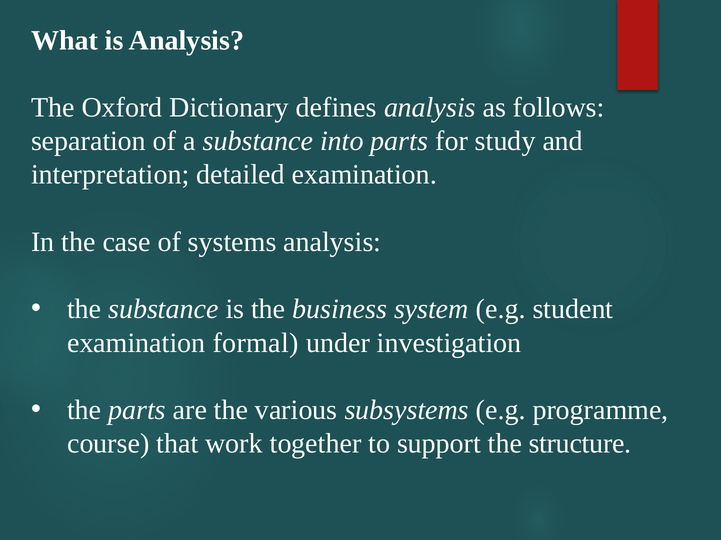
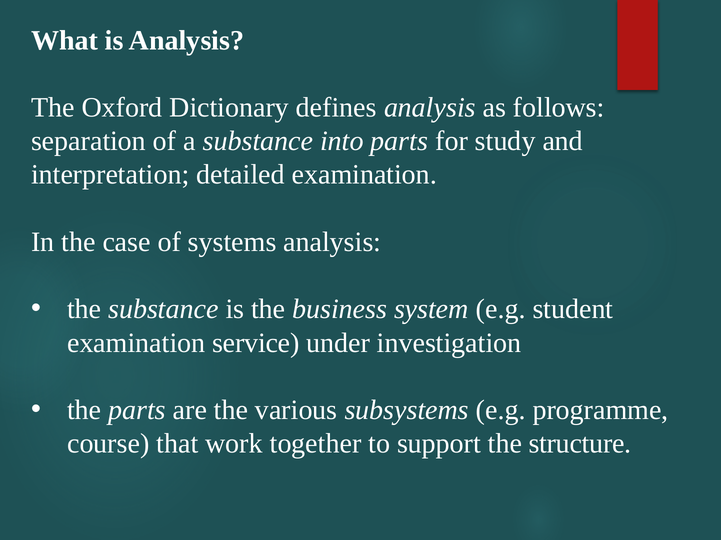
formal: formal -> service (256, 343)
